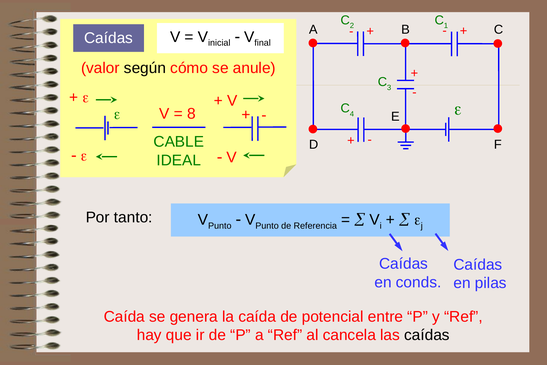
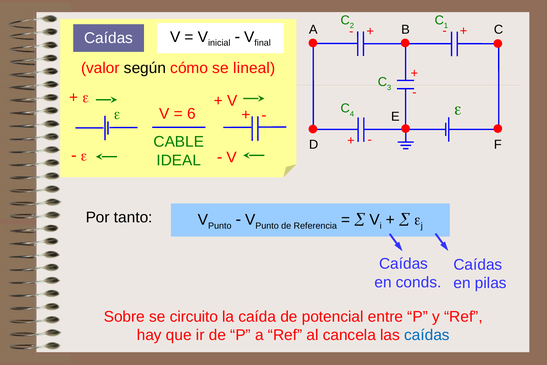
anule: anule -> lineal (254, 68)
8: 8 -> 6 (191, 114)
Caída: Caída -> Sobre (124, 316)
genera: genera -> circuito (194, 316)
caídas colour: black -> blue (427, 335)
